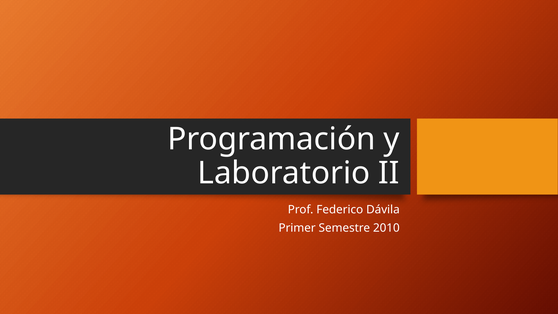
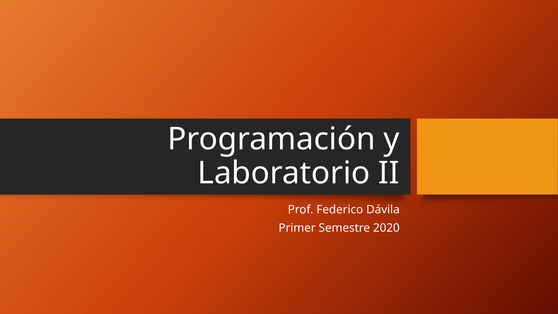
2010: 2010 -> 2020 (386, 228)
